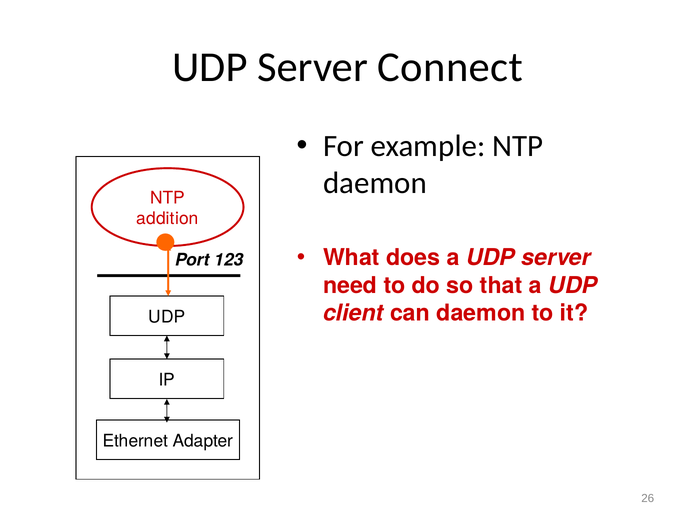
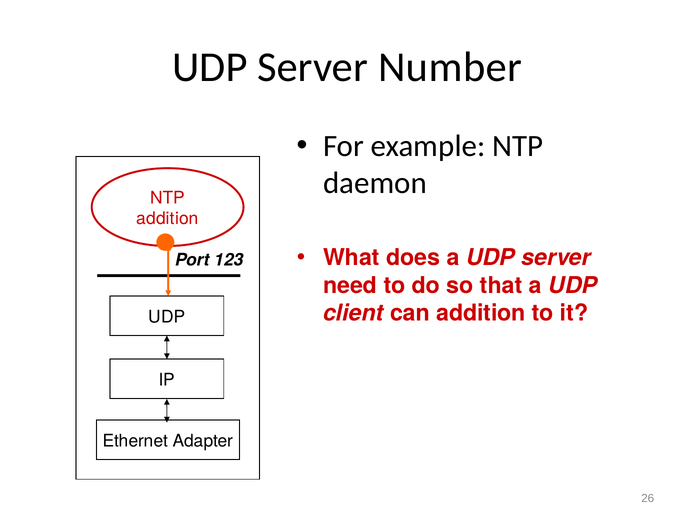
Connect: Connect -> Number (450, 67)
can daemon: daemon -> addition (481, 313)
